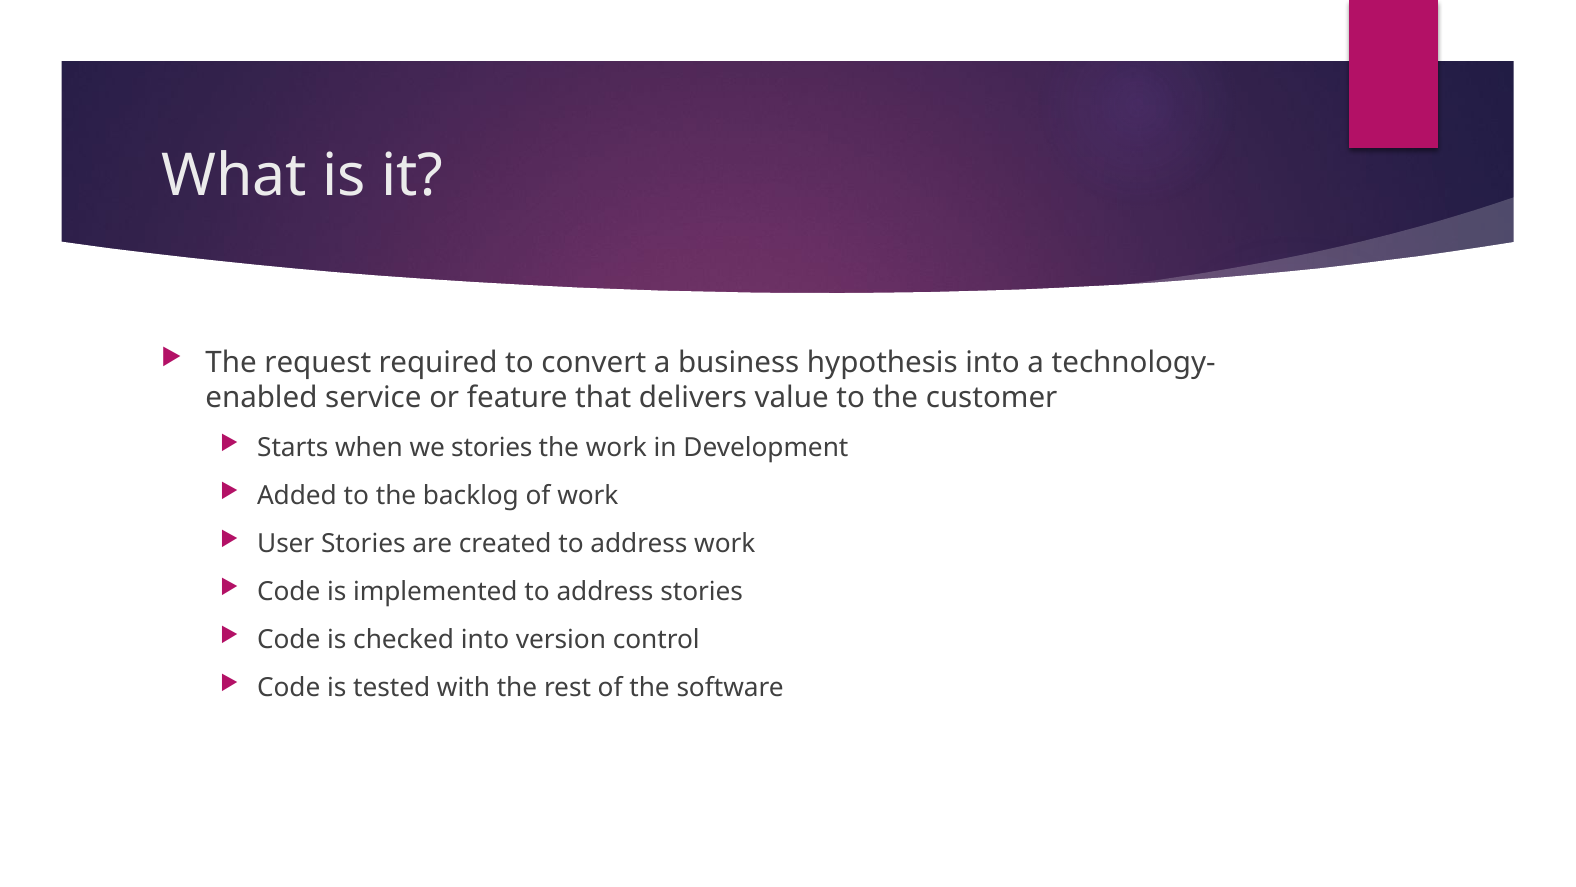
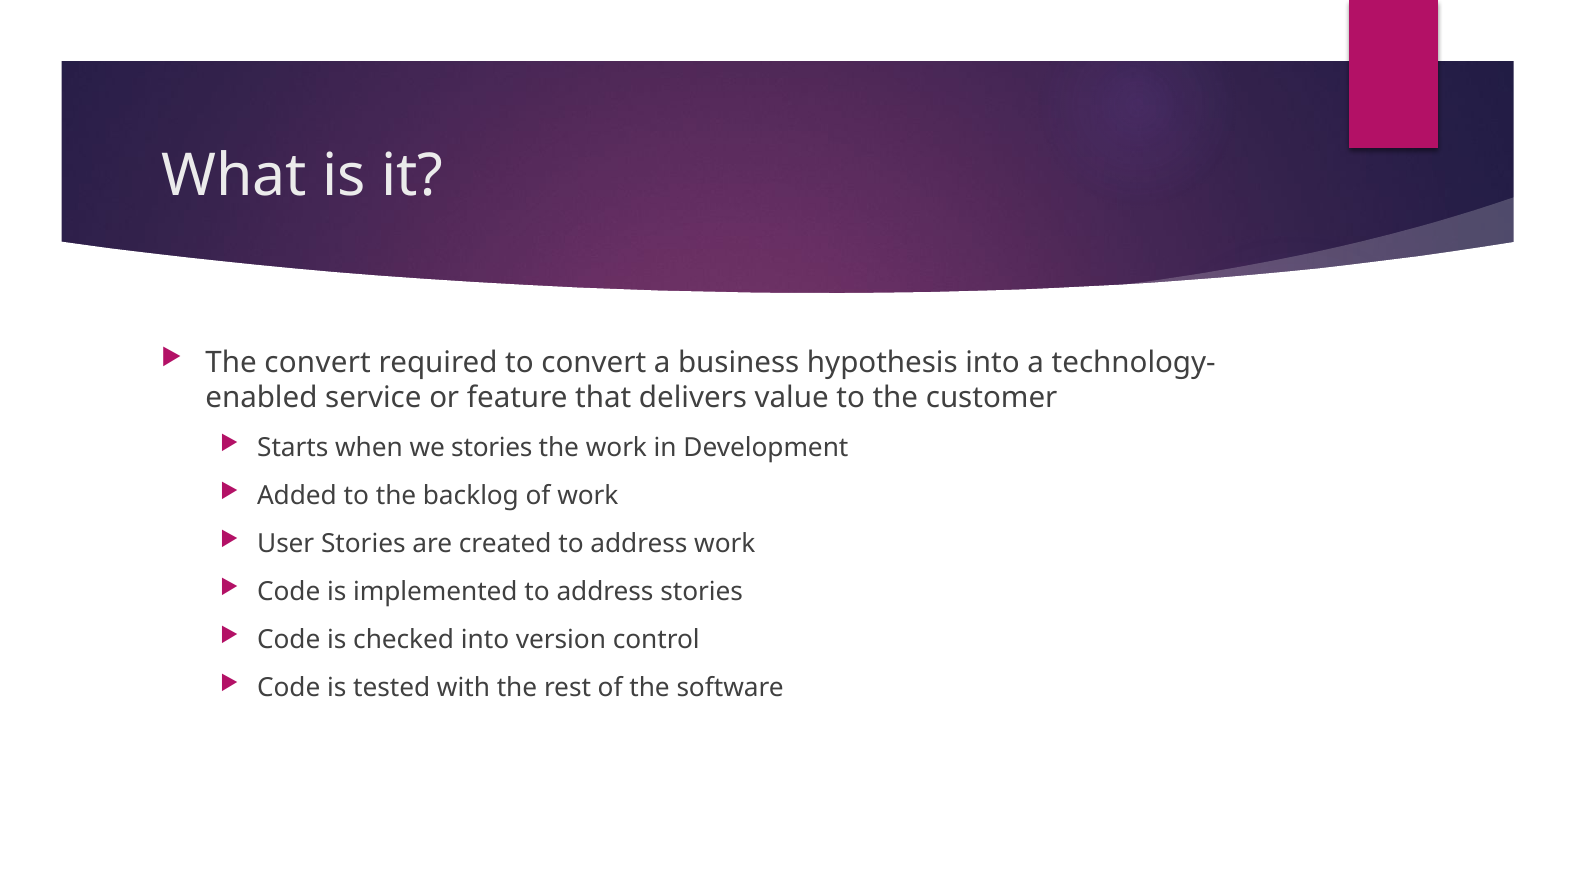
The request: request -> convert (318, 362)
